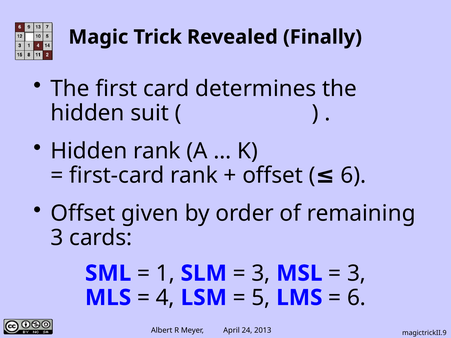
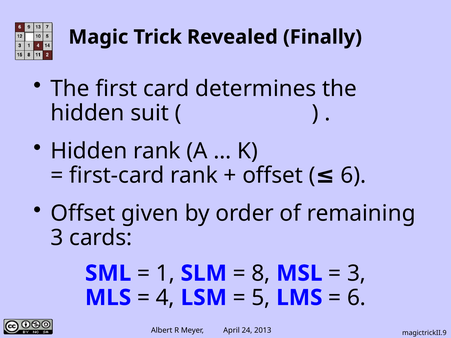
3: 3 -> 8 (261, 273)
